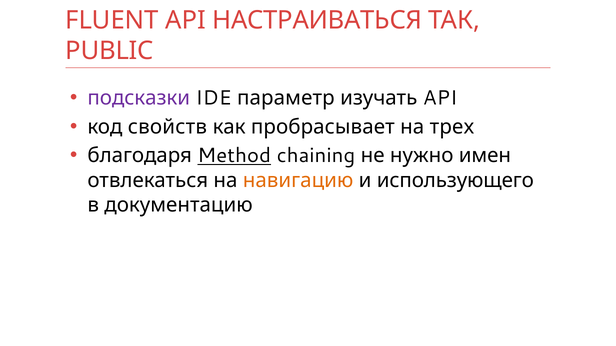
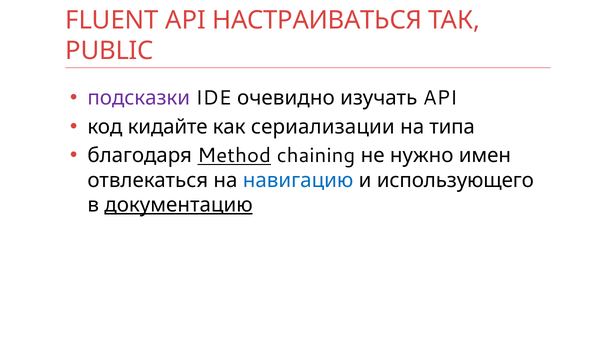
параметр: параметр -> очевидно (286, 98)
свойств: свойств -> кидайте (168, 127)
пробрасывает: пробрасывает -> сериализации (323, 127)
трех: трех -> типа (452, 127)
навигацию colour: orange -> blue (298, 181)
документацию underline: none -> present (179, 205)
